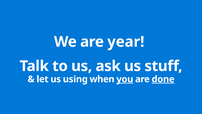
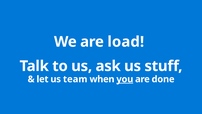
year: year -> load (126, 42)
using: using -> team (75, 79)
done underline: present -> none (163, 79)
